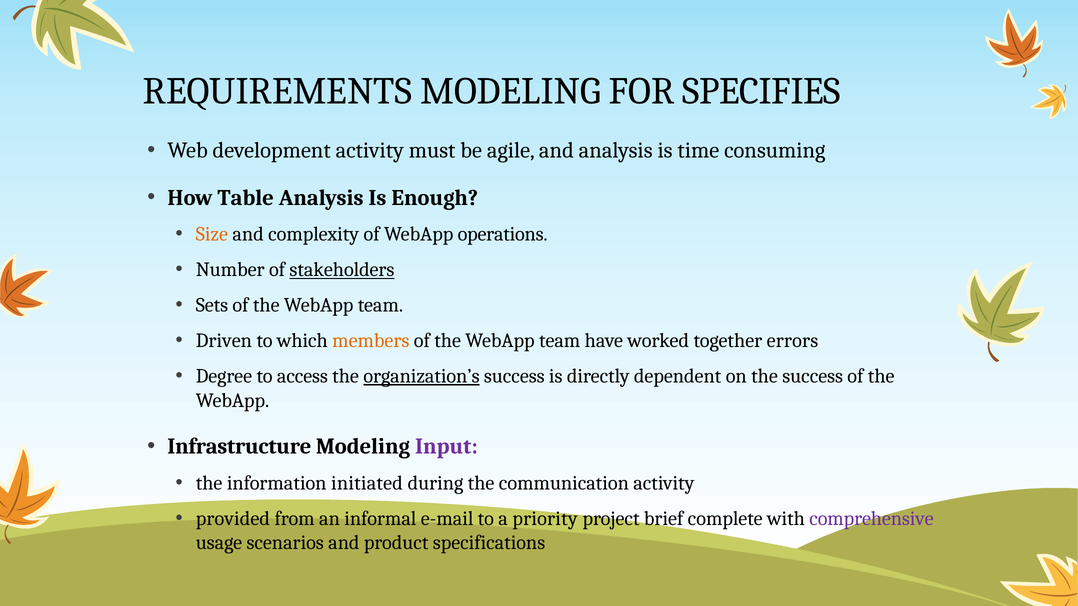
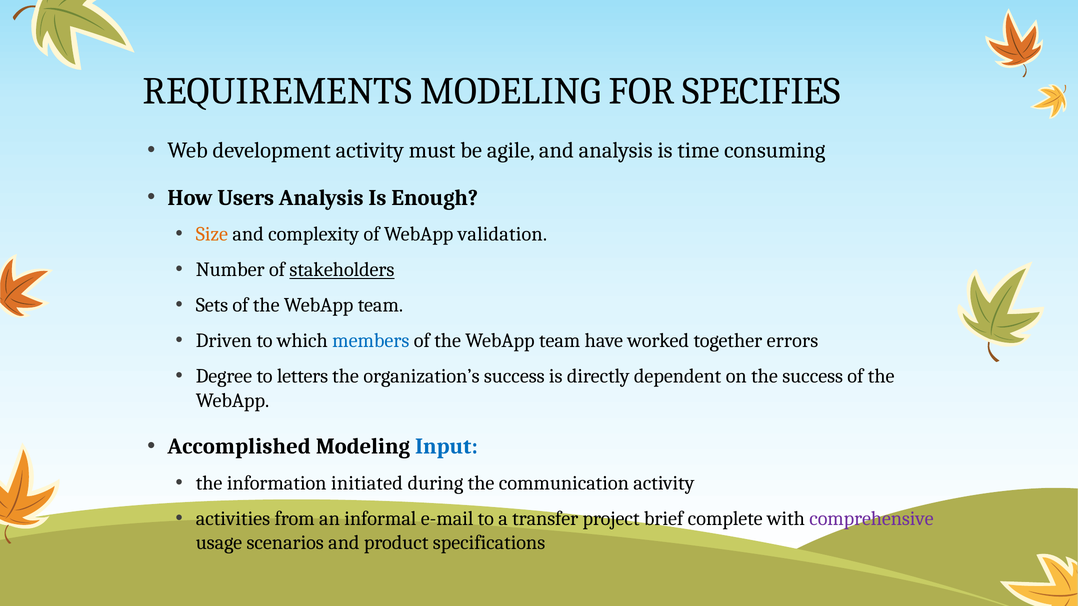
Table: Table -> Users (246, 198)
operations: operations -> validation (502, 234)
members colour: orange -> blue (371, 341)
access: access -> letters (302, 376)
organization’s underline: present -> none (422, 376)
Infrastructure: Infrastructure -> Accomplished (239, 447)
Input colour: purple -> blue (446, 447)
provided: provided -> activities (233, 519)
priority: priority -> transfer (545, 519)
